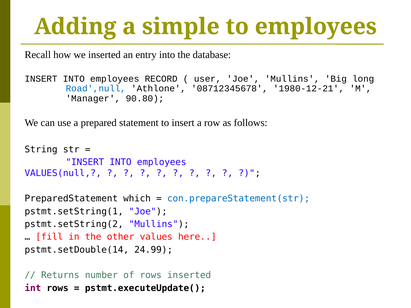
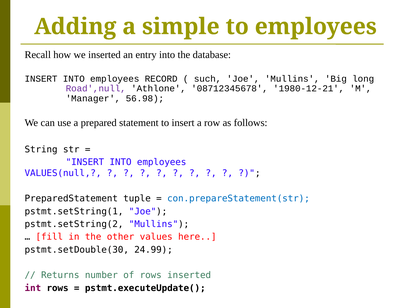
user: user -> such (208, 79)
Road',null colour: blue -> purple (96, 89)
90.80: 90.80 -> 56.98 (145, 99)
which: which -> tuple (137, 199)
pstmt.setDouble(14: pstmt.setDouble(14 -> pstmt.setDouble(30 (77, 250)
